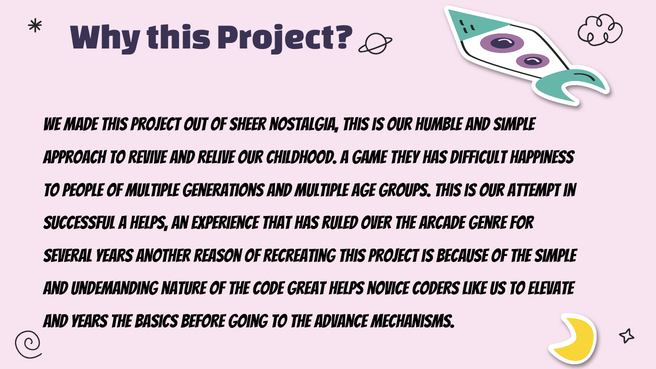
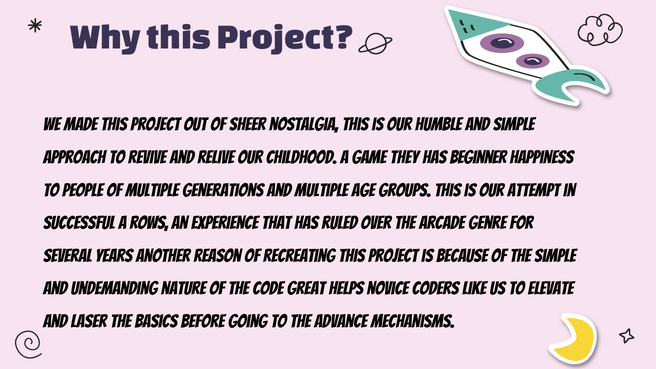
difficult: difficult -> beginner (478, 158)
a helps: helps -> rows (149, 223)
and years: years -> laser (89, 322)
